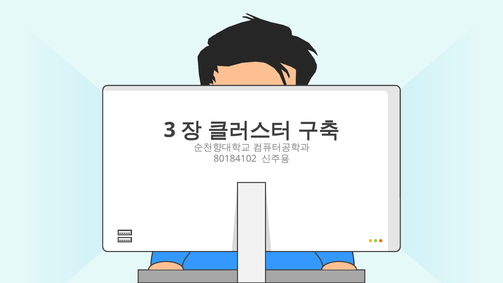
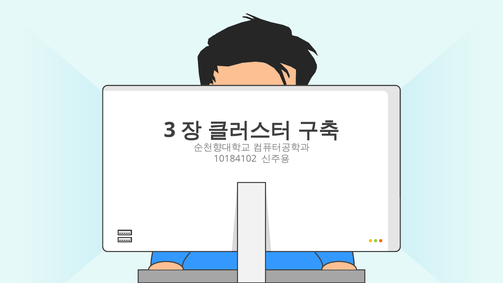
80184102: 80184102 -> 10184102 (235, 159)
